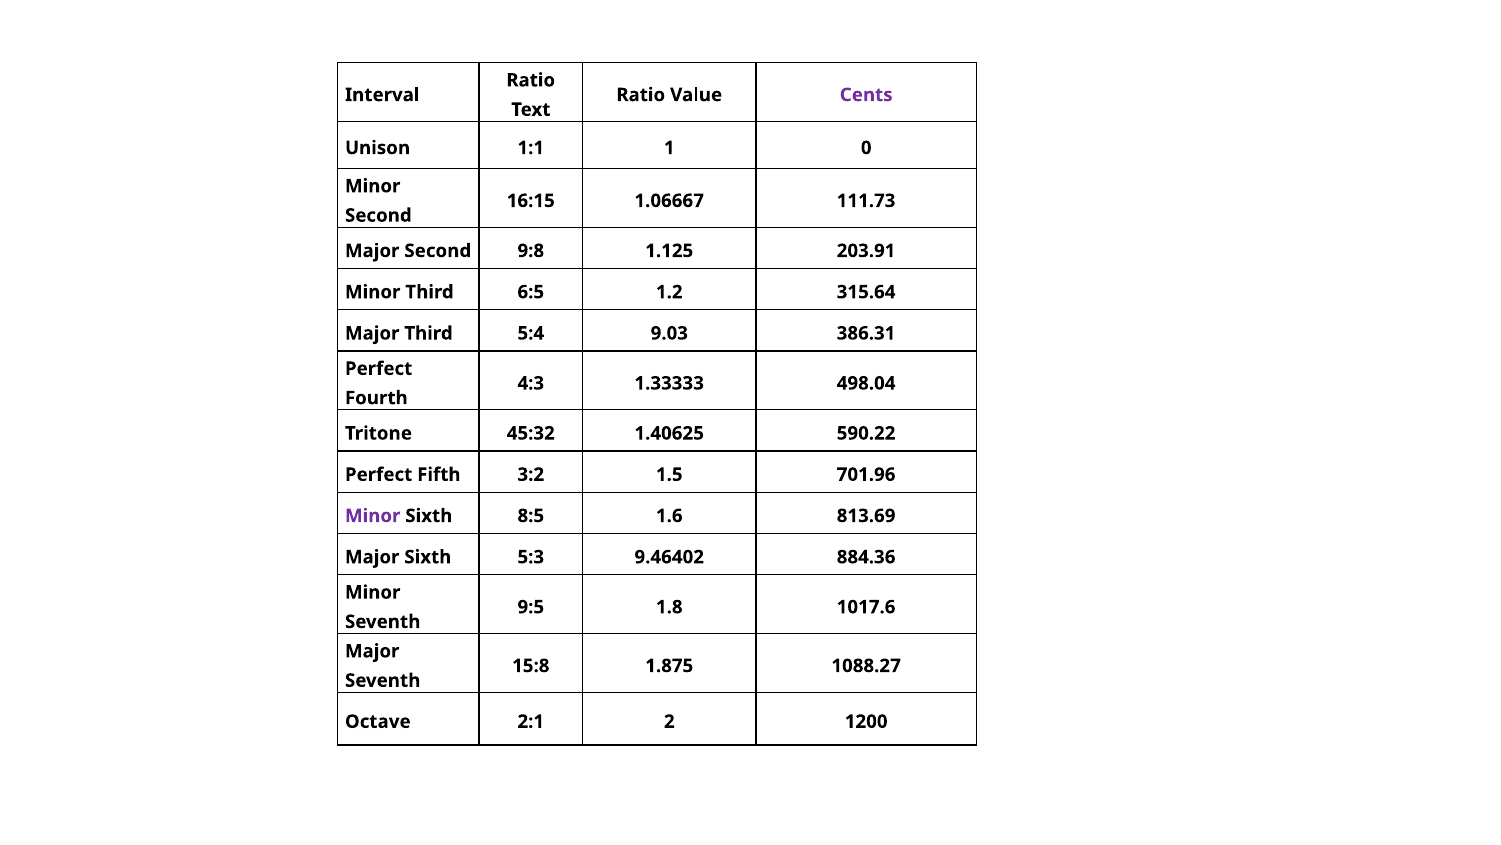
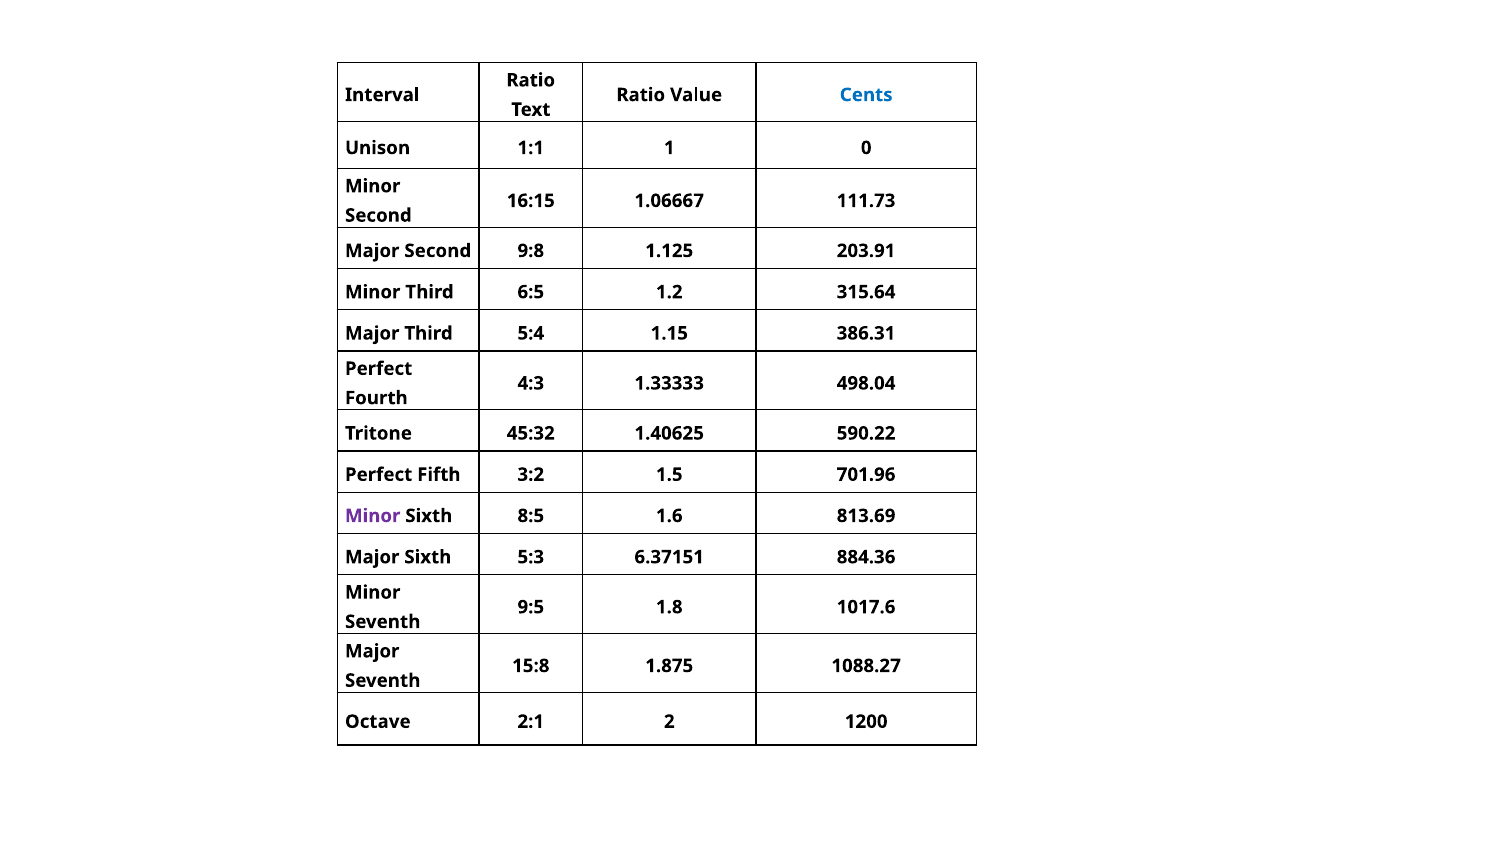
Cents colour: purple -> blue (866, 95)
9.03: 9.03 -> 1.15 (669, 333)
9.46402: 9.46402 -> 6.37151 (669, 557)
